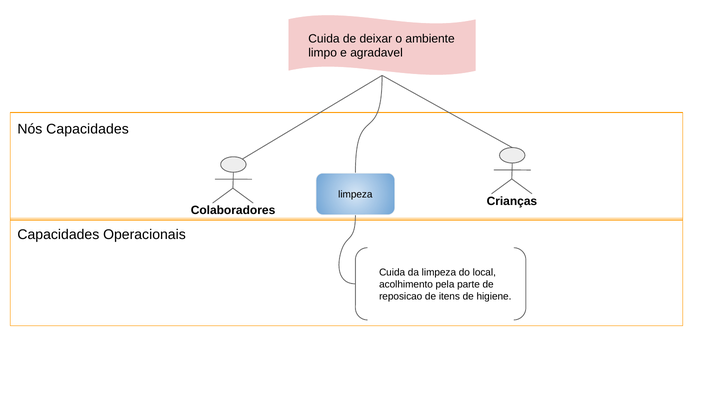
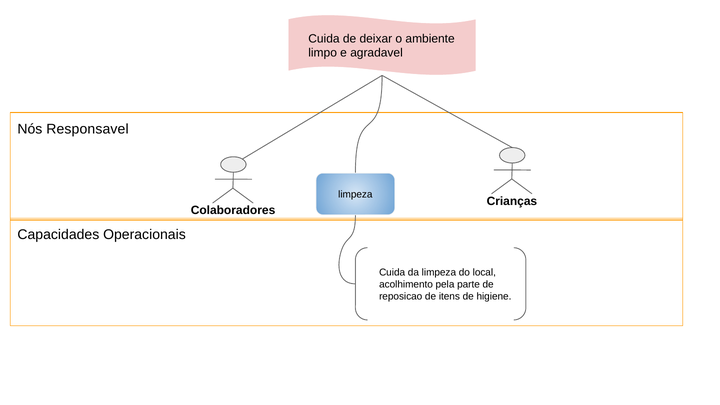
Nós Capacidades: Capacidades -> Responsavel (87, 129)
